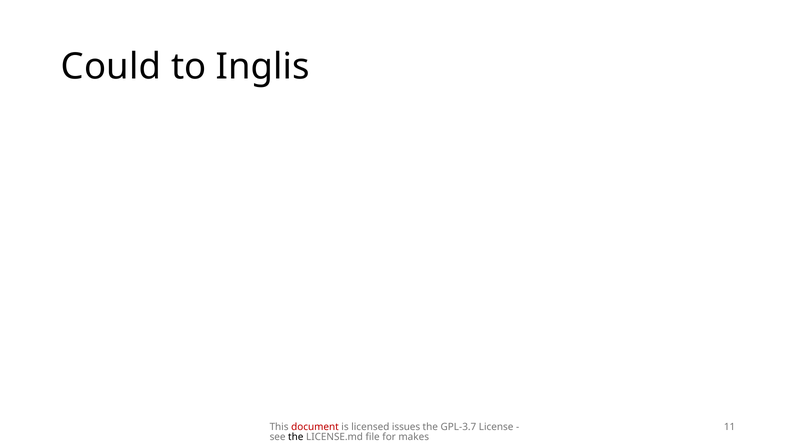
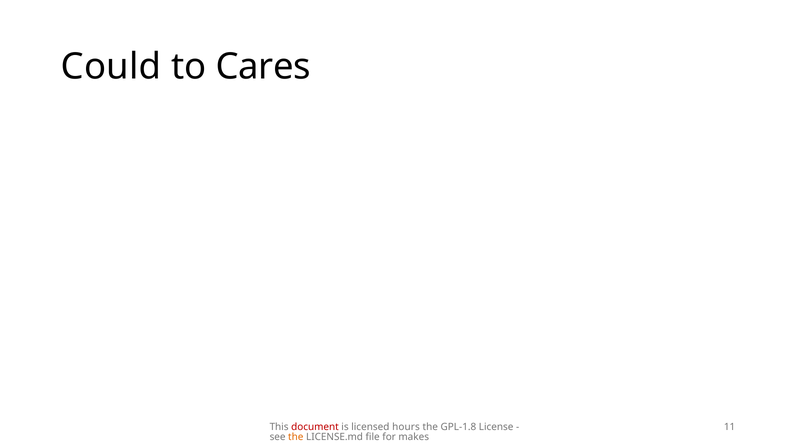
Inglis: Inglis -> Cares (263, 67)
issues: issues -> hours (406, 427)
GPL-3.7: GPL-3.7 -> GPL-1.8 (458, 427)
the colour: black -> orange (296, 437)
